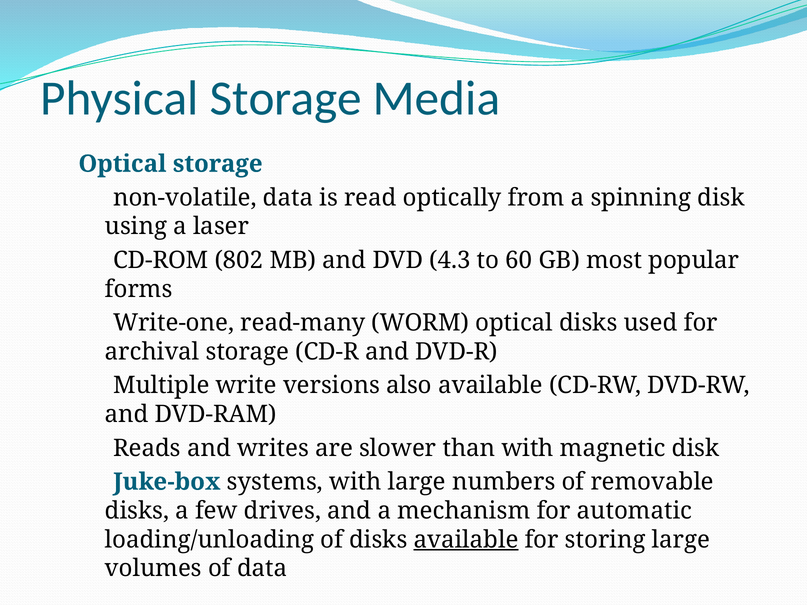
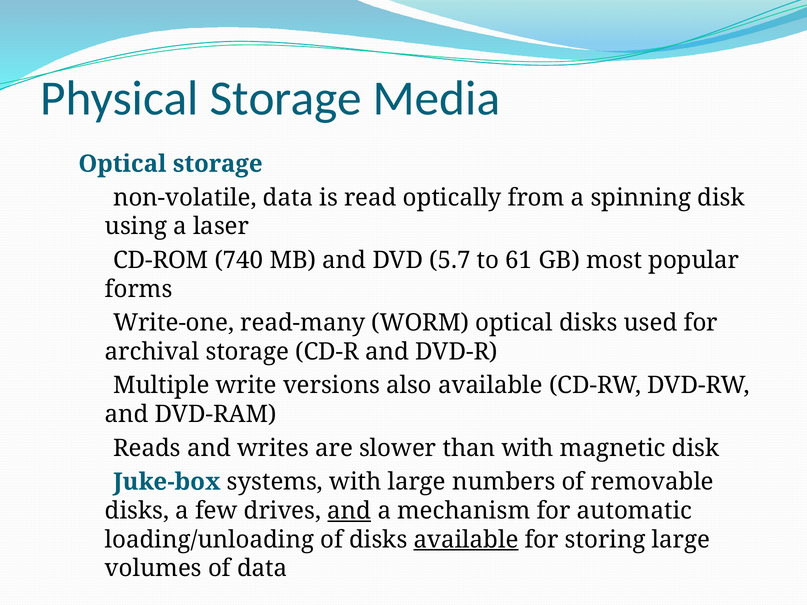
802: 802 -> 740 (239, 260)
4.3: 4.3 -> 5.7 (450, 260)
60: 60 -> 61 (519, 260)
and underline: none -> present (349, 511)
